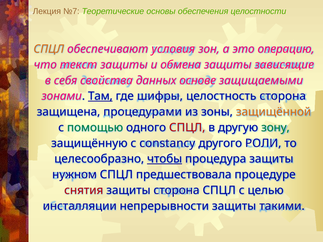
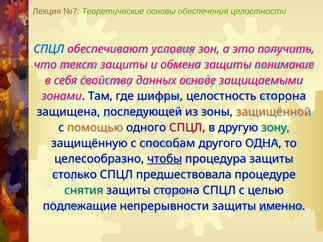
СПЦЛ colour: orange -> blue (49, 49)
операцию: операцию -> получить (286, 49)
зависящие: зависящие -> понимание (284, 65)
Там underline: present -> none (100, 96)
процедурами: процедурами -> последующей (143, 112)
помощью colour: green -> orange (95, 128)
constancy: constancy -> способам (167, 143)
РОЛИ: РОЛИ -> ОДНА (263, 143)
нужном: нужном -> столько (74, 175)
снятия colour: red -> green (84, 190)
инсталляции: инсталляции -> подлежащие (80, 206)
такими: такими -> именно (282, 206)
